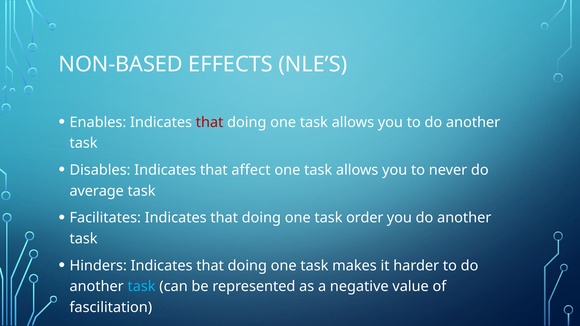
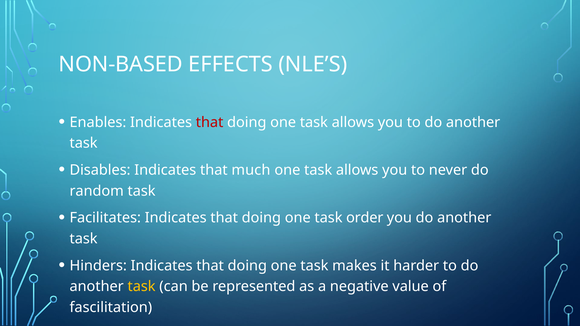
affect: affect -> much (251, 170)
average: average -> random (97, 191)
task colour: light blue -> yellow (142, 287)
